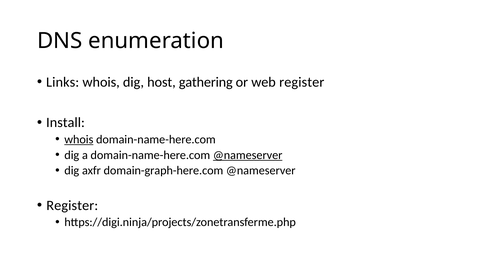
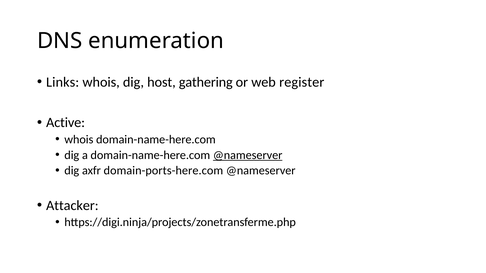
Install: Install -> Active (66, 123)
whois underline: present -> none (79, 140)
domain-graph-here.com: domain-graph-here.com -> domain-ports-here.com (163, 171)
Register: Register -> Attacker (72, 206)
